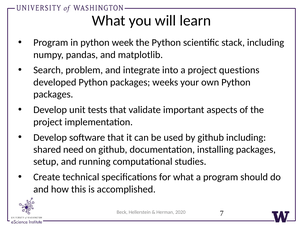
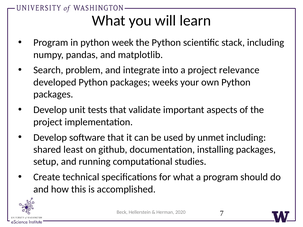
questions: questions -> relevance (239, 70)
by github: github -> unmet (211, 138)
need: need -> least (73, 150)
